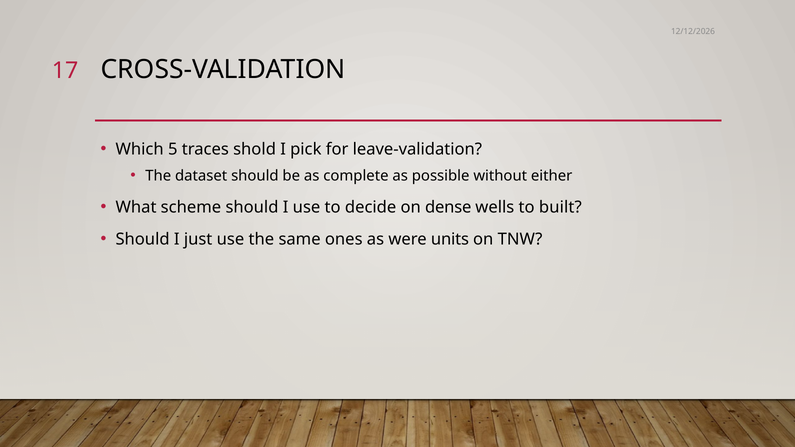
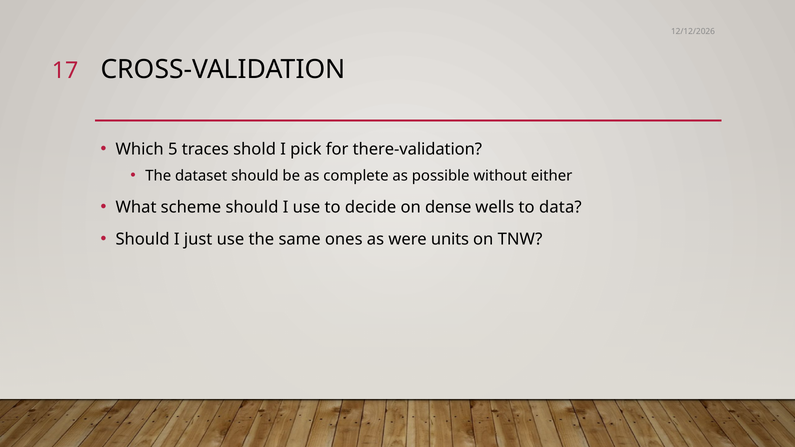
leave-validation: leave-validation -> there-validation (417, 149)
built: built -> data (560, 207)
